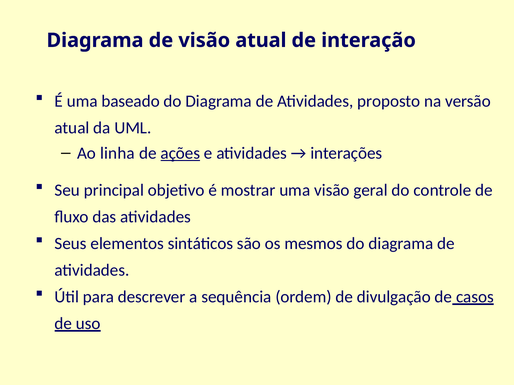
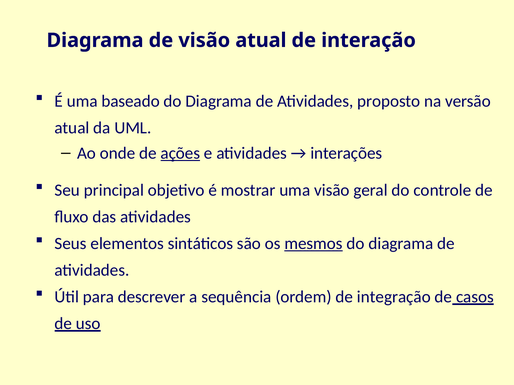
linha: linha -> onde (118, 153)
mesmos underline: none -> present (314, 244)
divulgação: divulgação -> integração (394, 297)
